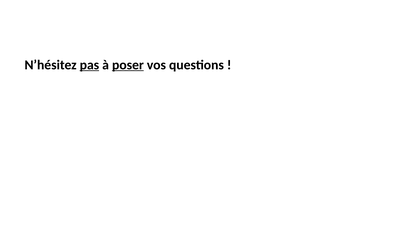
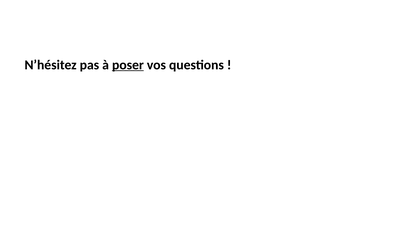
pas underline: present -> none (89, 65)
